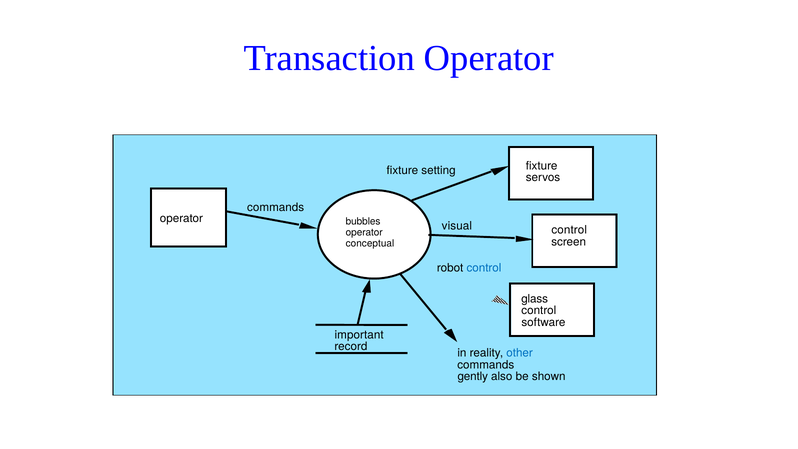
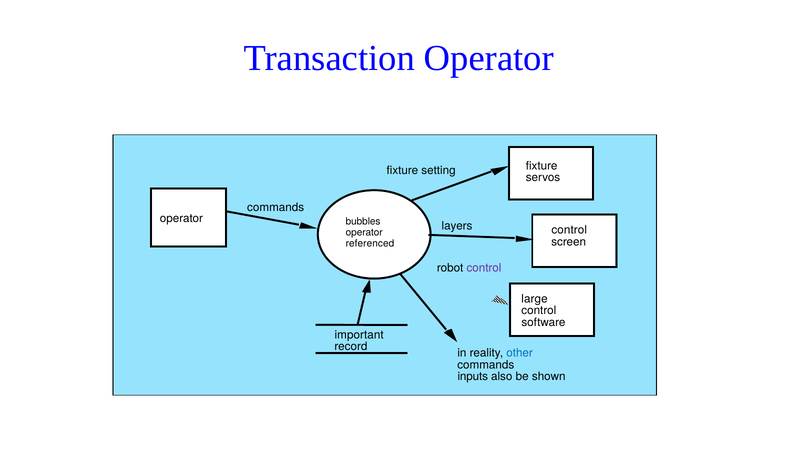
visual: visual -> layers (457, 226)
conceptual: conceptual -> referenced (370, 243)
control colour: blue -> purple (484, 268)
glass: glass -> large (535, 299)
gently: gently -> inputs (473, 376)
